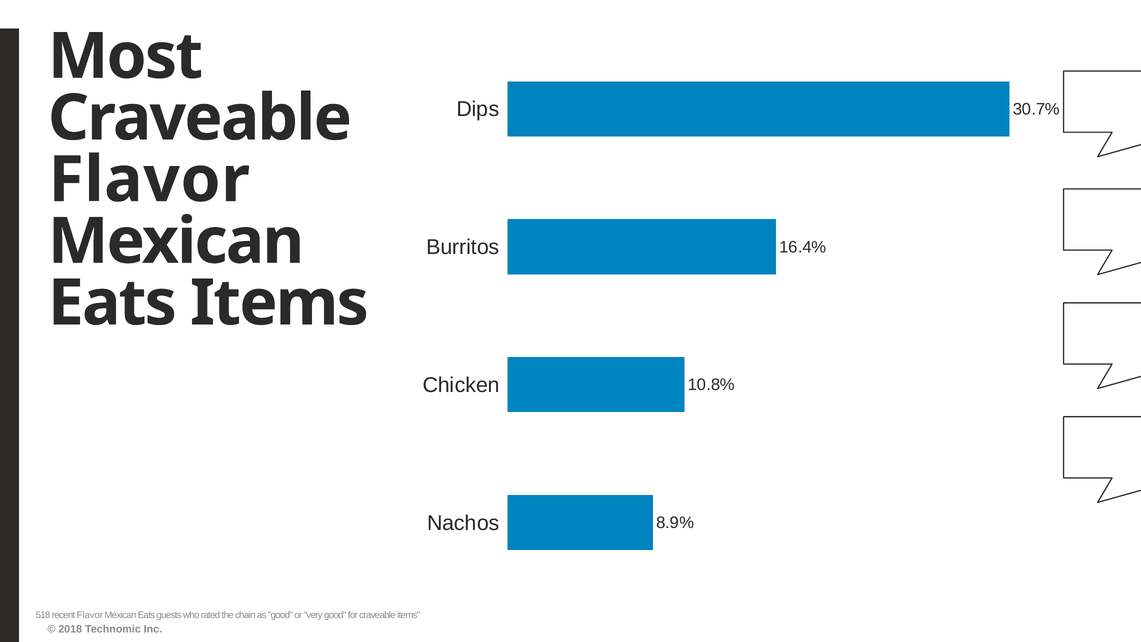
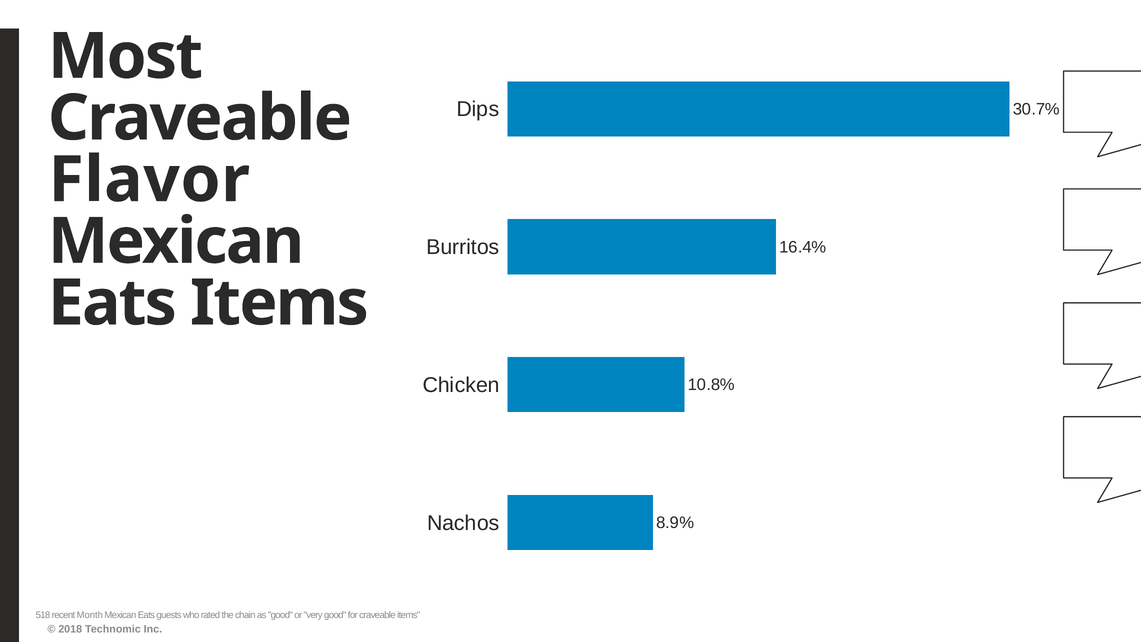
recent Flavor: Flavor -> Month (90, 615)
